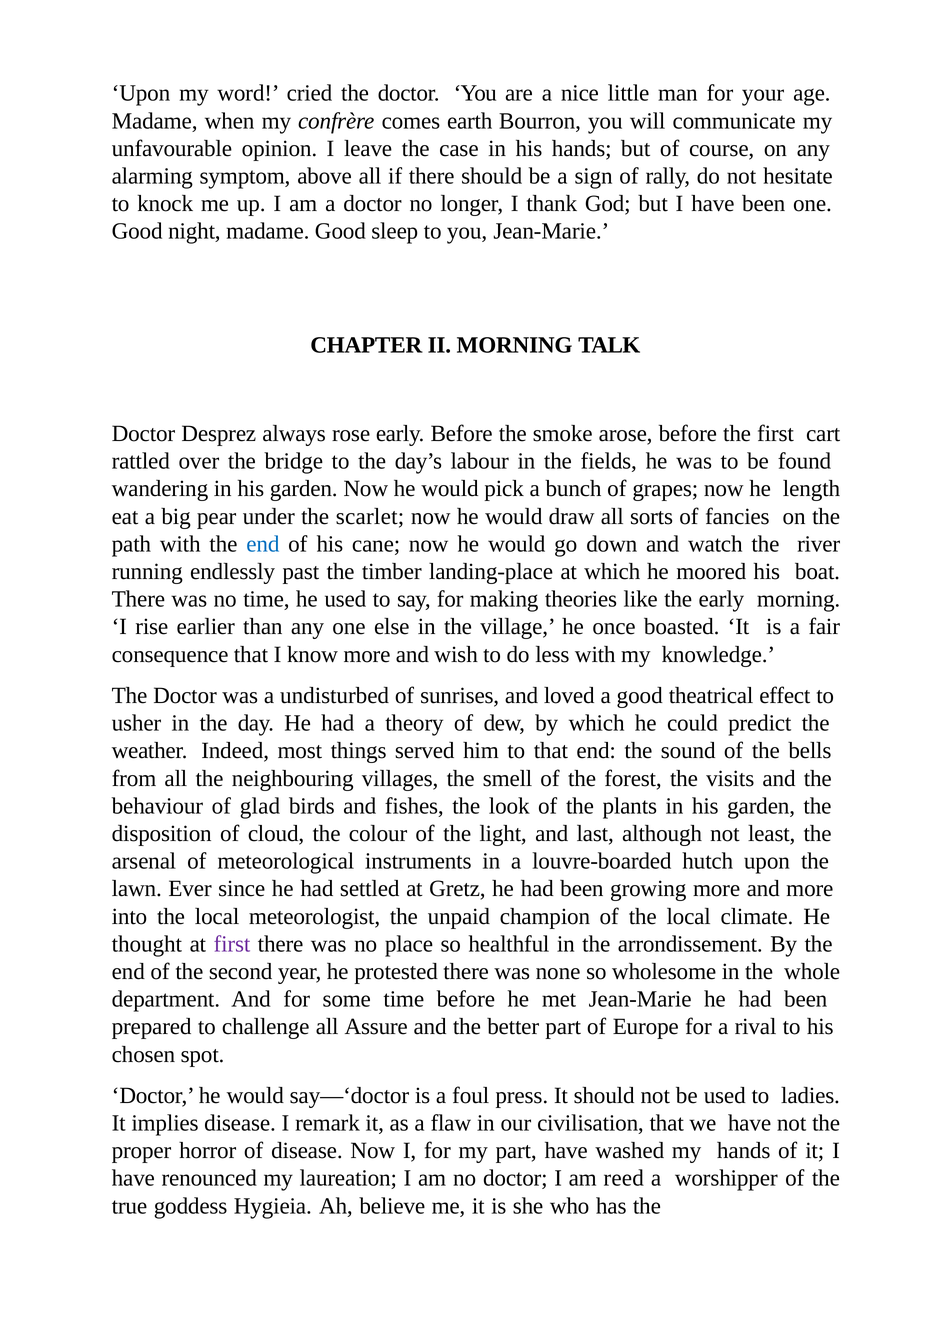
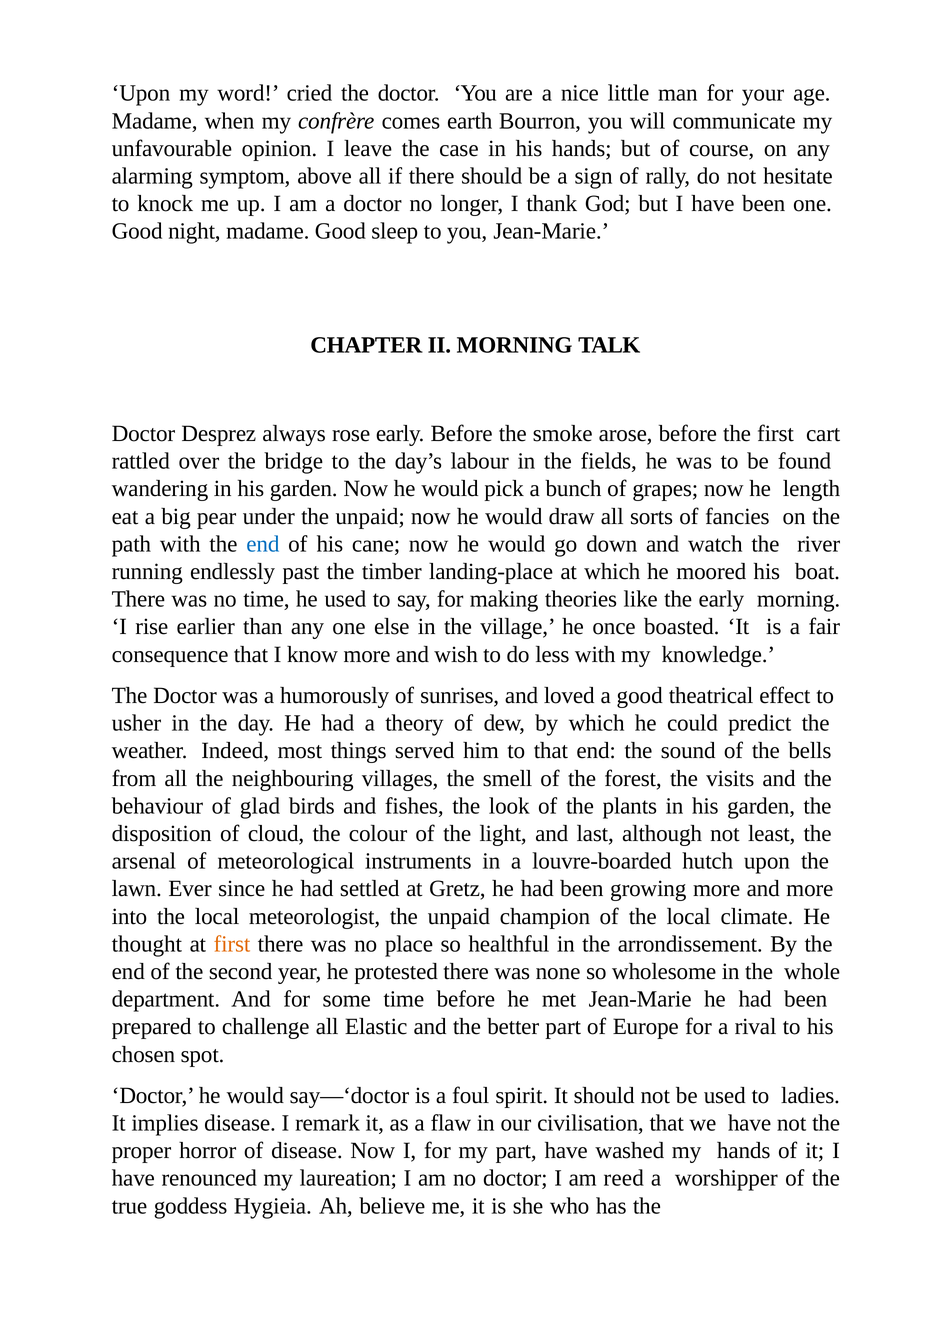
under the scarlet: scarlet -> unpaid (370, 517)
undisturbed: undisturbed -> humorously (335, 696)
first colour: purple -> orange (232, 944)
Assure: Assure -> Elastic (376, 1027)
press: press -> spirit (522, 1096)
